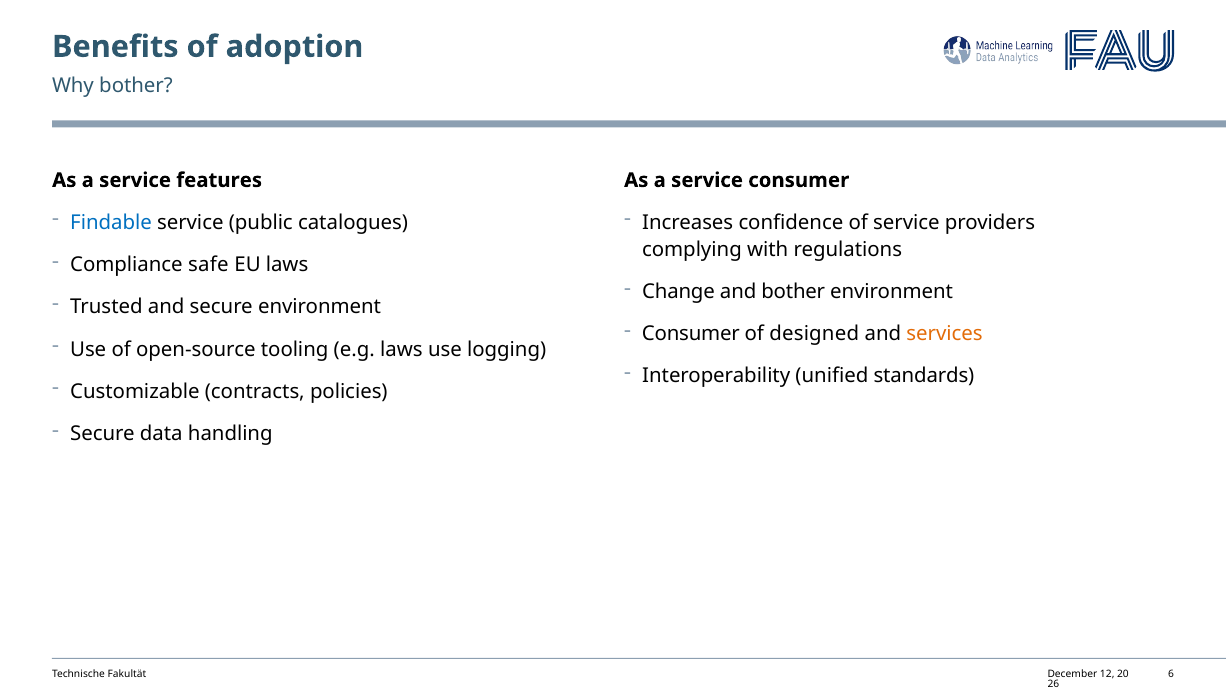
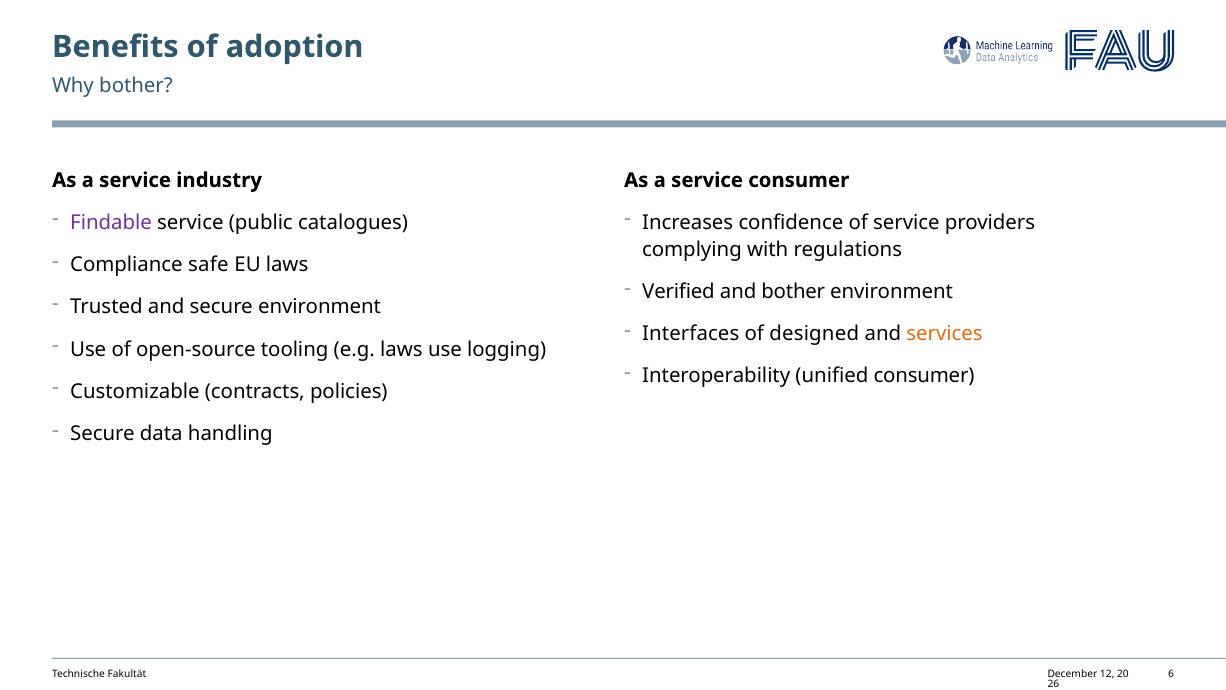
features: features -> industry (219, 180)
Findable colour: blue -> purple (111, 222)
Change: Change -> Verified (678, 292)
Consumer: Consumer -> Interfaces (691, 334)
unified standards: standards -> consumer (924, 376)
